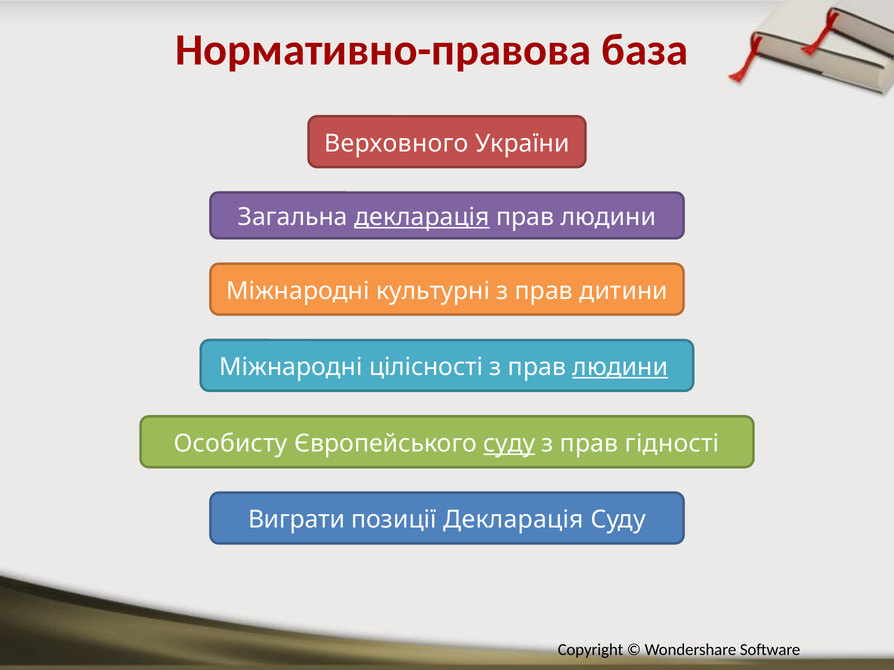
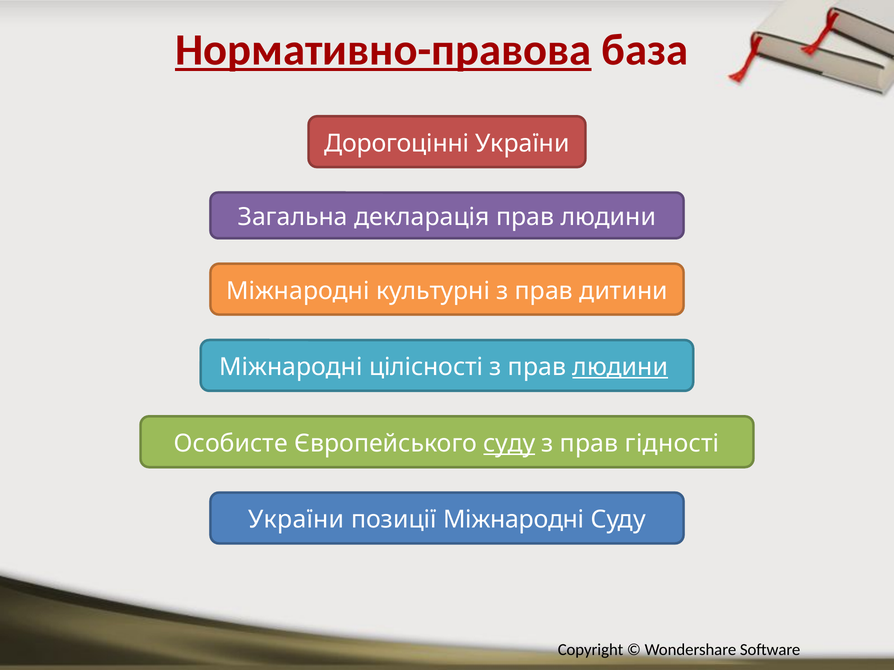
Нормативно-правова underline: none -> present (383, 50)
Верховного: Верховного -> Дорогоцінні (397, 143)
декларація underline: present -> none (422, 217)
Особисту: Особисту -> Особисте (231, 444)
Виграти: Виграти -> України (296, 520)
позиції Декларація: Декларація -> Міжнародні (514, 520)
